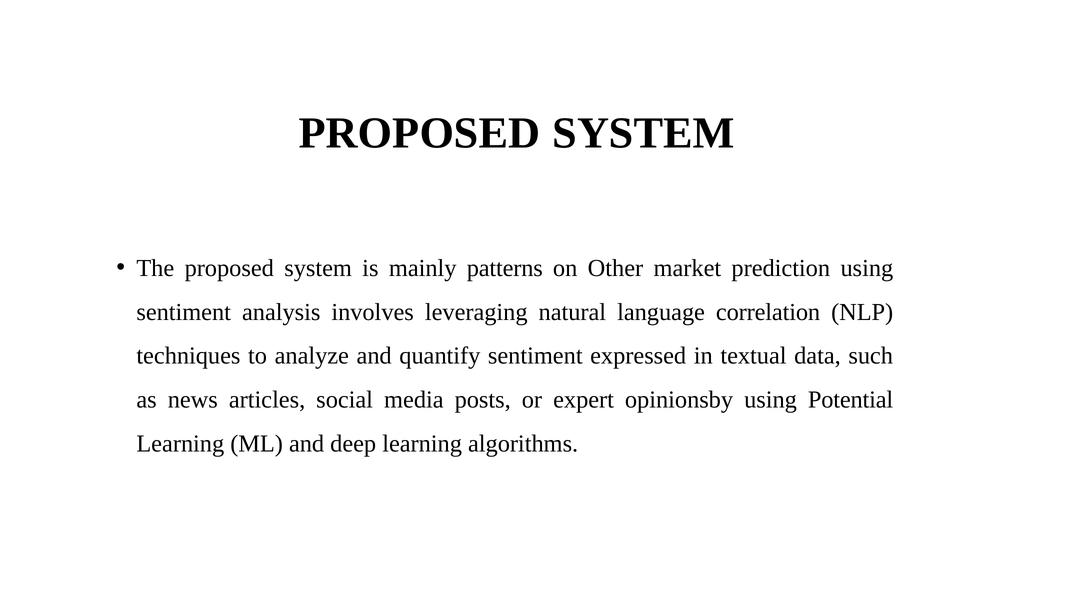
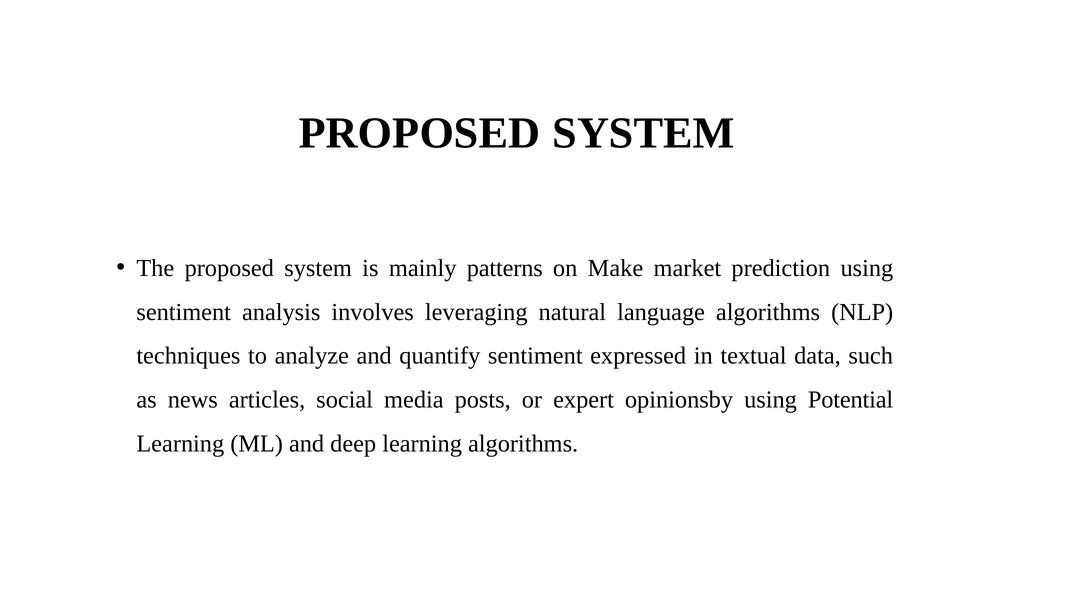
Other: Other -> Make (615, 268)
language correlation: correlation -> algorithms (768, 312)
